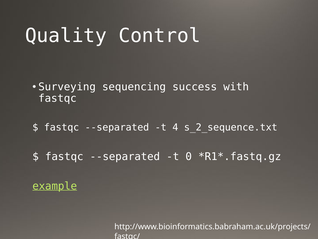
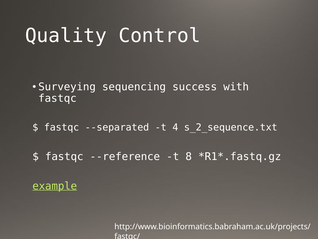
--separated: --separated -> --reference (125, 156)
0: 0 -> 8 (189, 156)
